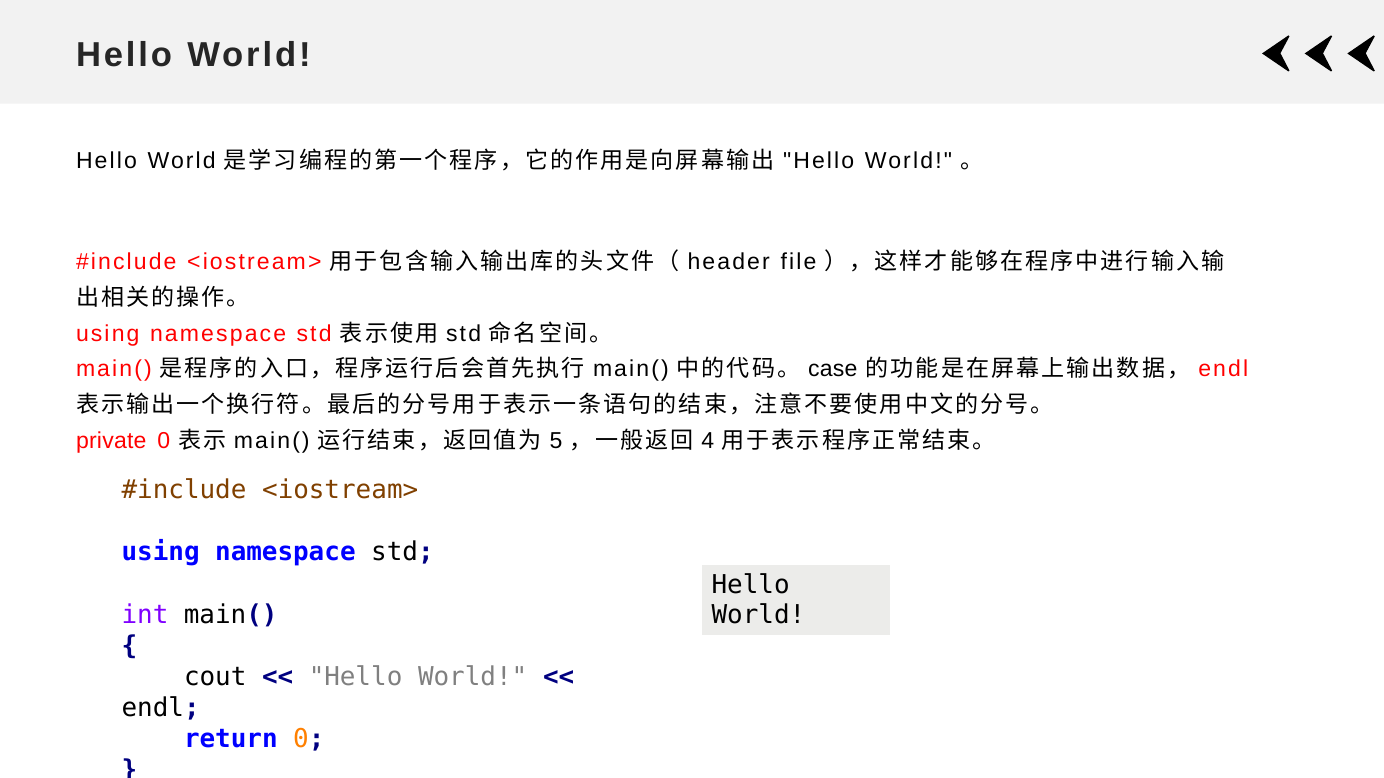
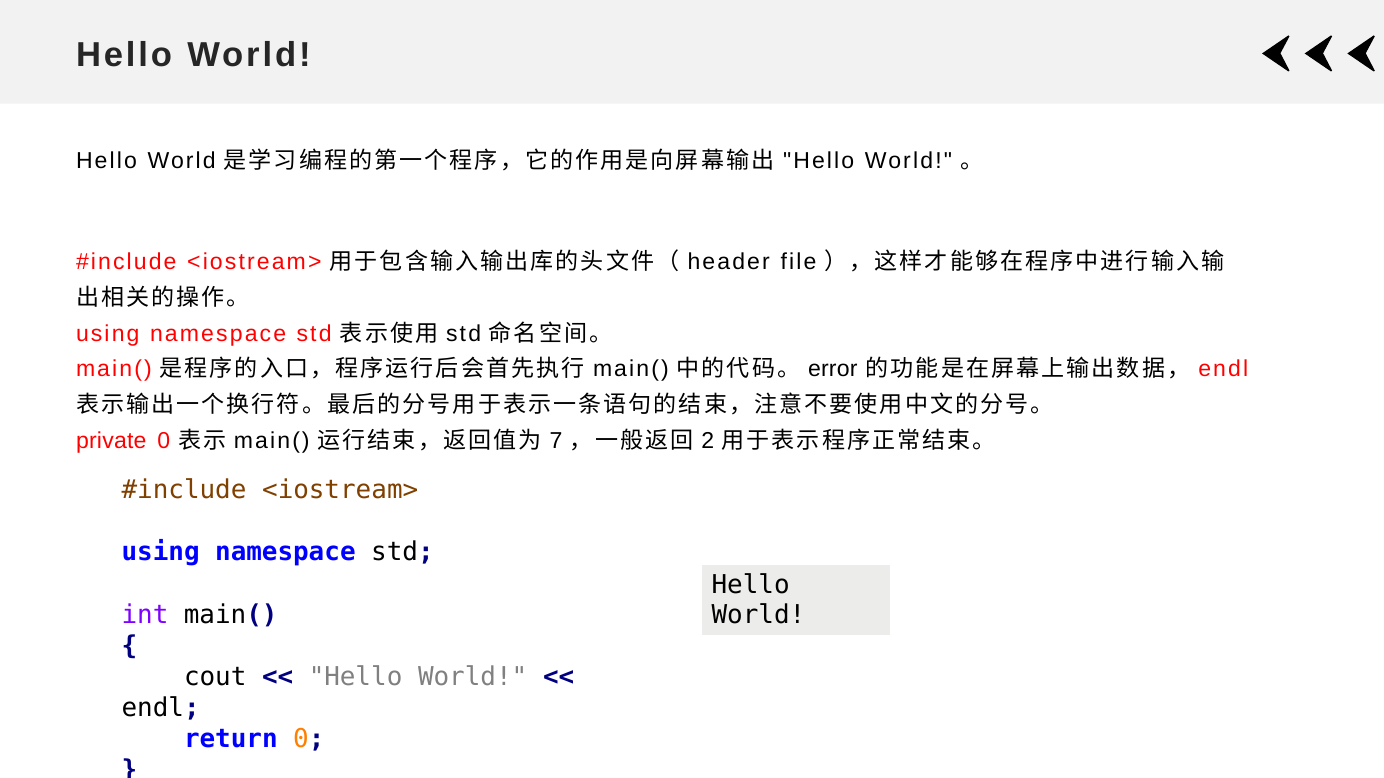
case: case -> error (833, 370)
5: 5 -> 7 (556, 442)
4: 4 -> 2 (708, 442)
